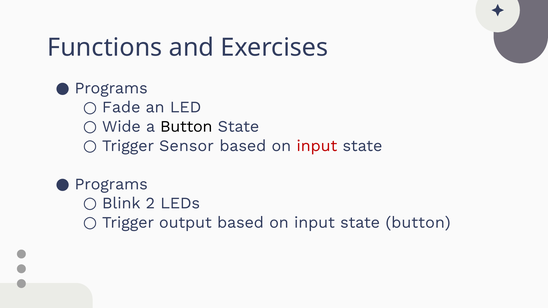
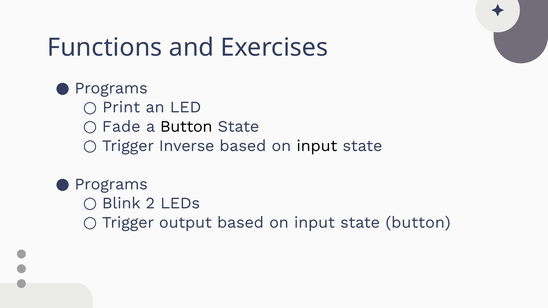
Fade: Fade -> Print (121, 107)
Wide: Wide -> Fade (121, 127)
Sensor: Sensor -> Inverse (187, 146)
input colour: red -> black (317, 146)
